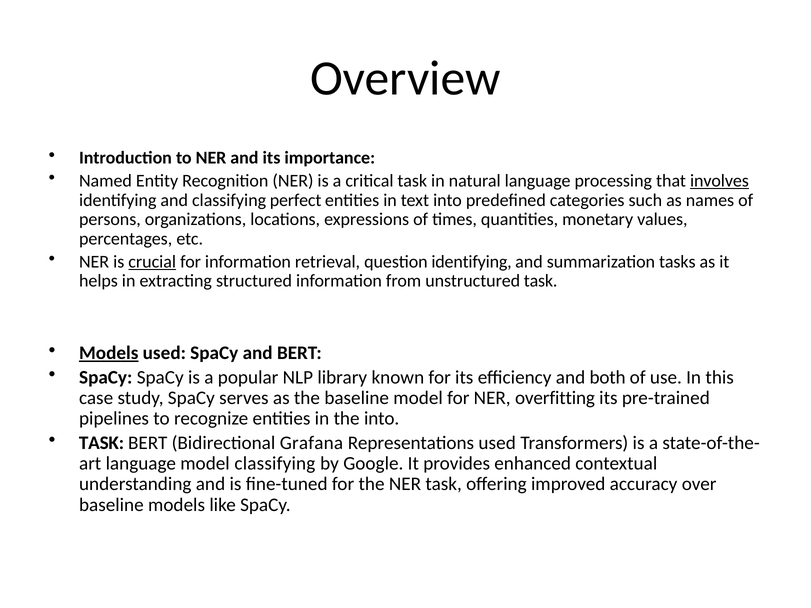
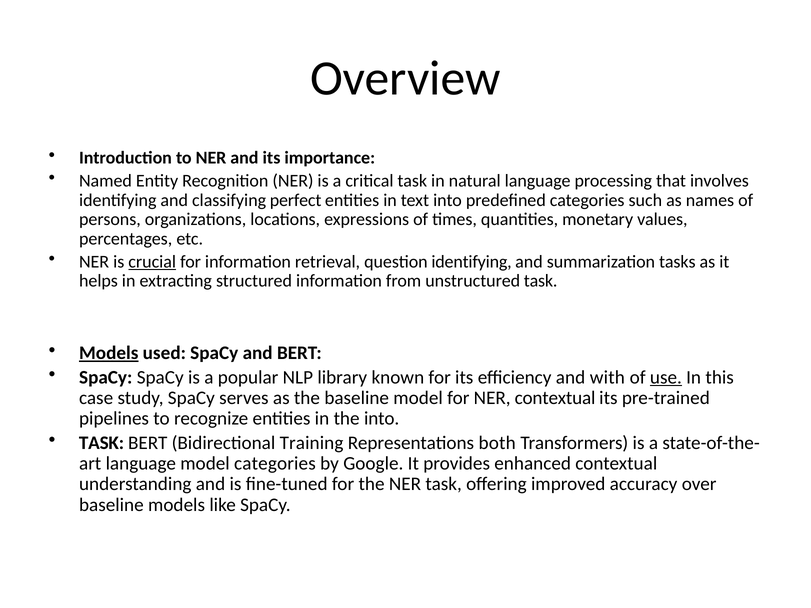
involves underline: present -> none (719, 181)
both: both -> with (607, 377)
use underline: none -> present (666, 377)
NER overfitting: overfitting -> contextual (555, 398)
Grafana: Grafana -> Training (312, 443)
Representations used: used -> both (497, 443)
model classifying: classifying -> categories (275, 464)
